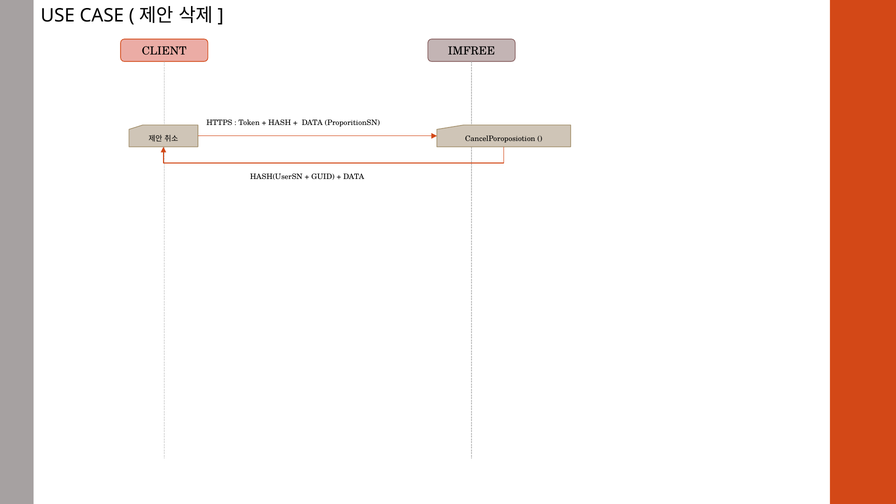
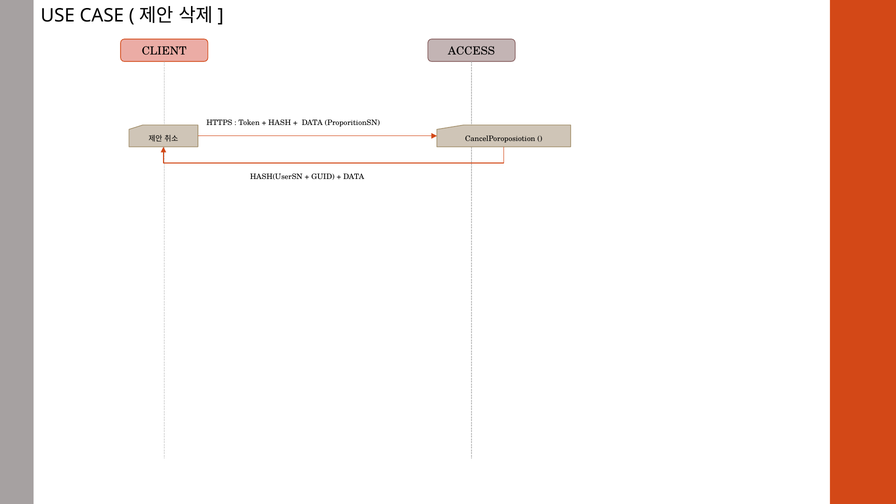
IMFREE: IMFREE -> ACCESS (471, 51)
